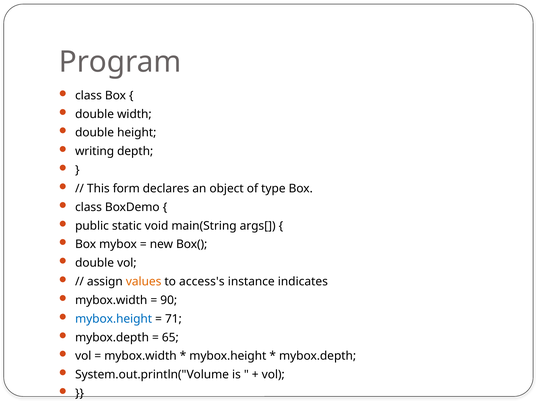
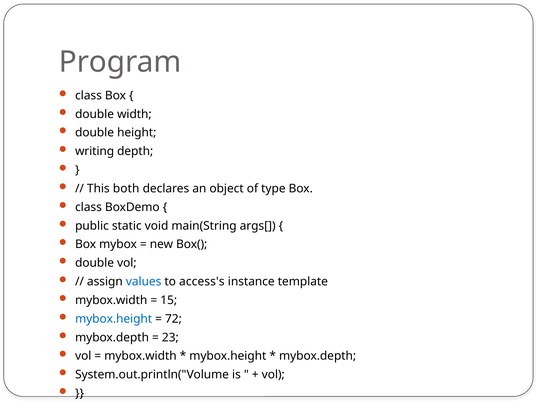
form: form -> both (126, 189)
values colour: orange -> blue (144, 282)
indicates: indicates -> template (303, 282)
90: 90 -> 15 (169, 301)
71: 71 -> 72 (173, 319)
65: 65 -> 23 (170, 338)
